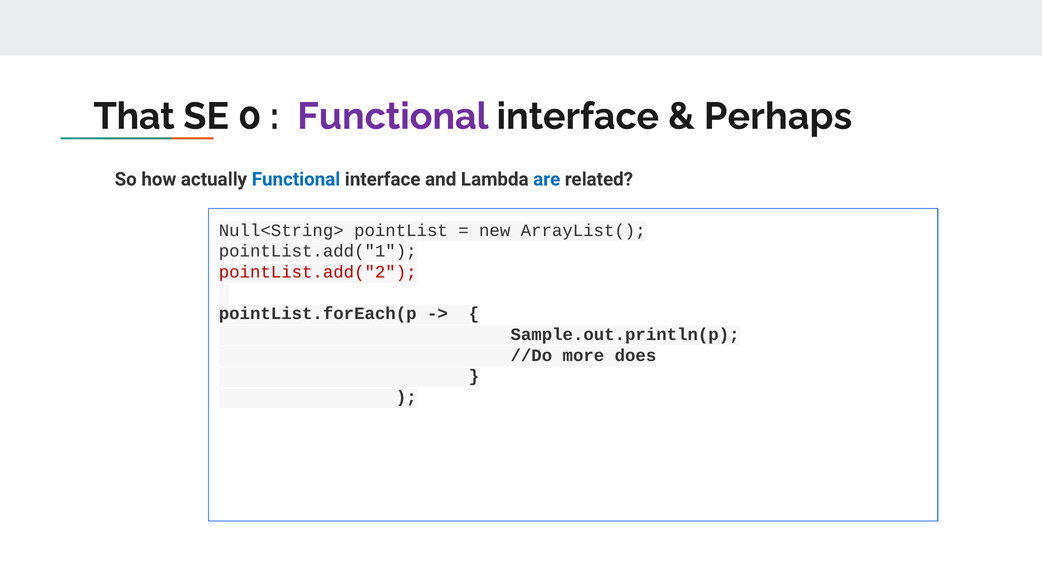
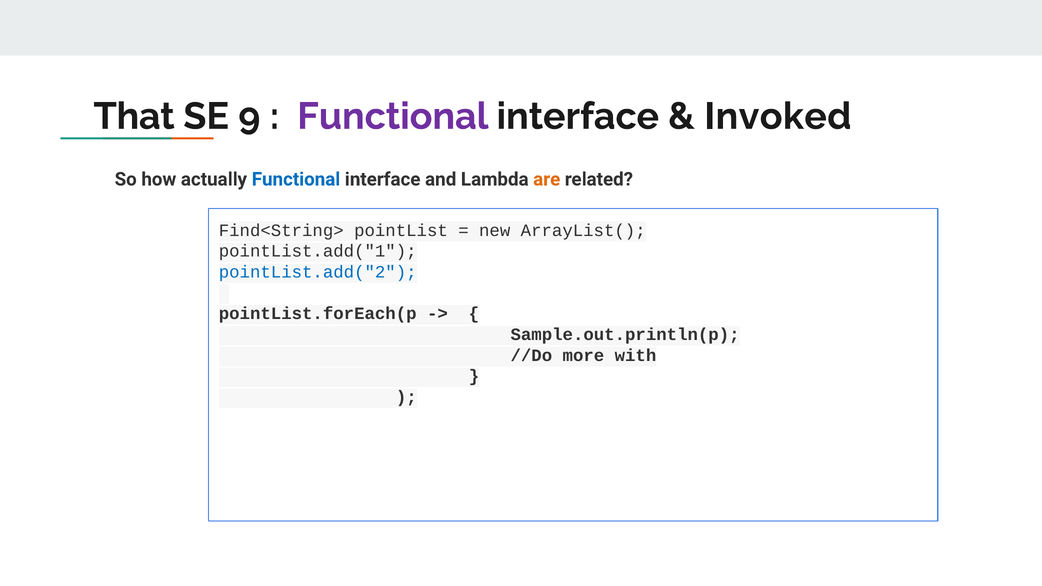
0: 0 -> 9 (249, 116)
Perhaps: Perhaps -> Invoked (778, 116)
are colour: blue -> orange (547, 179)
Null<String>: Null<String> -> Find<String> (281, 230)
pointList.add("2 colour: red -> blue (318, 272)
does: does -> with (635, 355)
